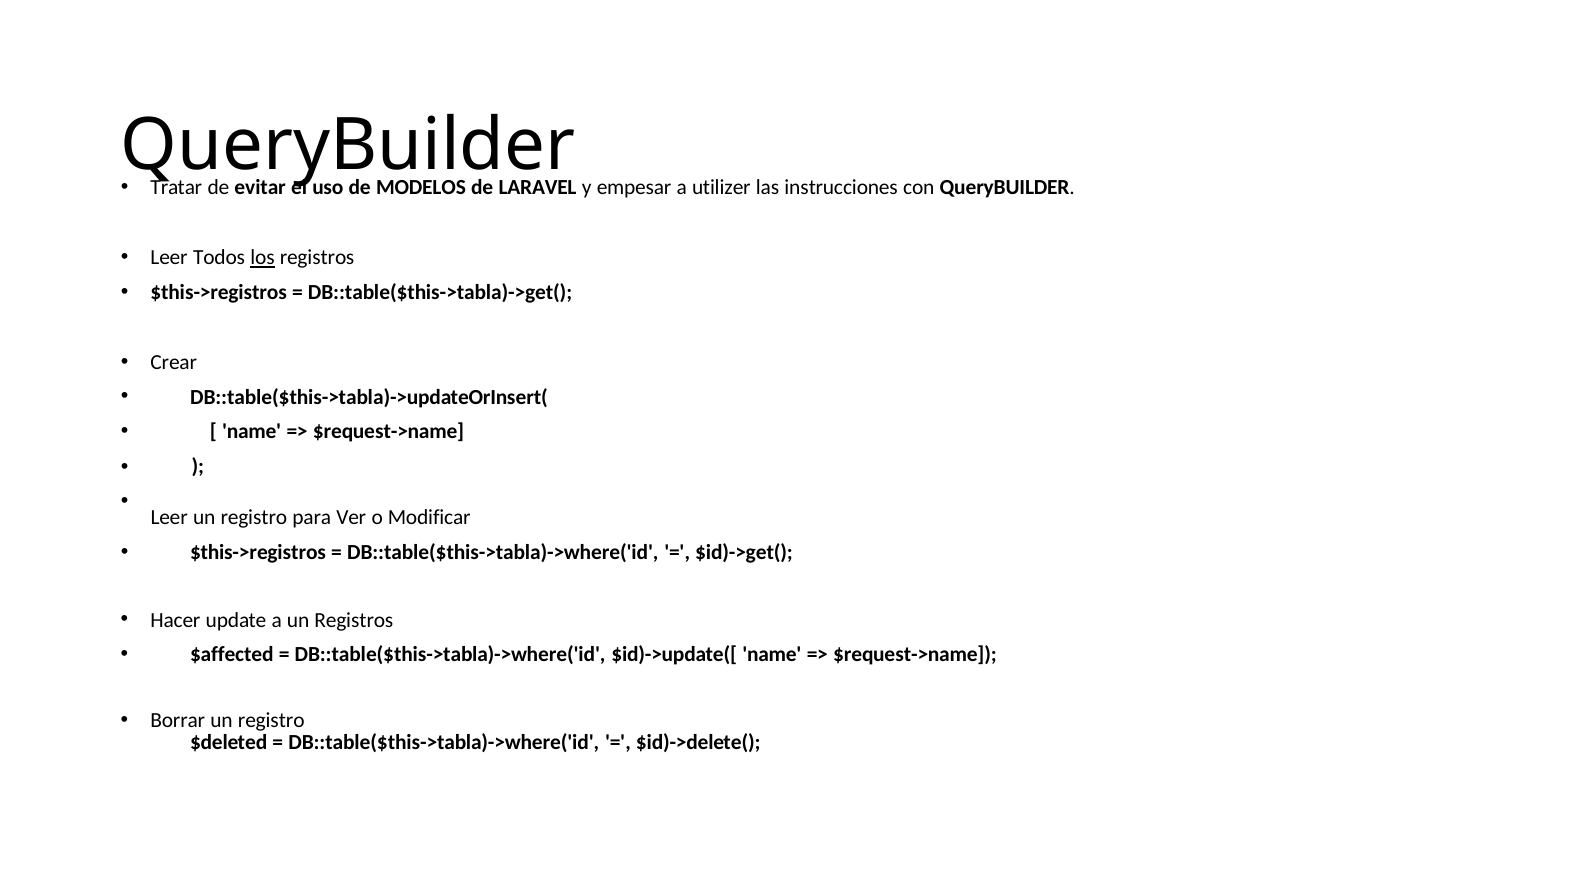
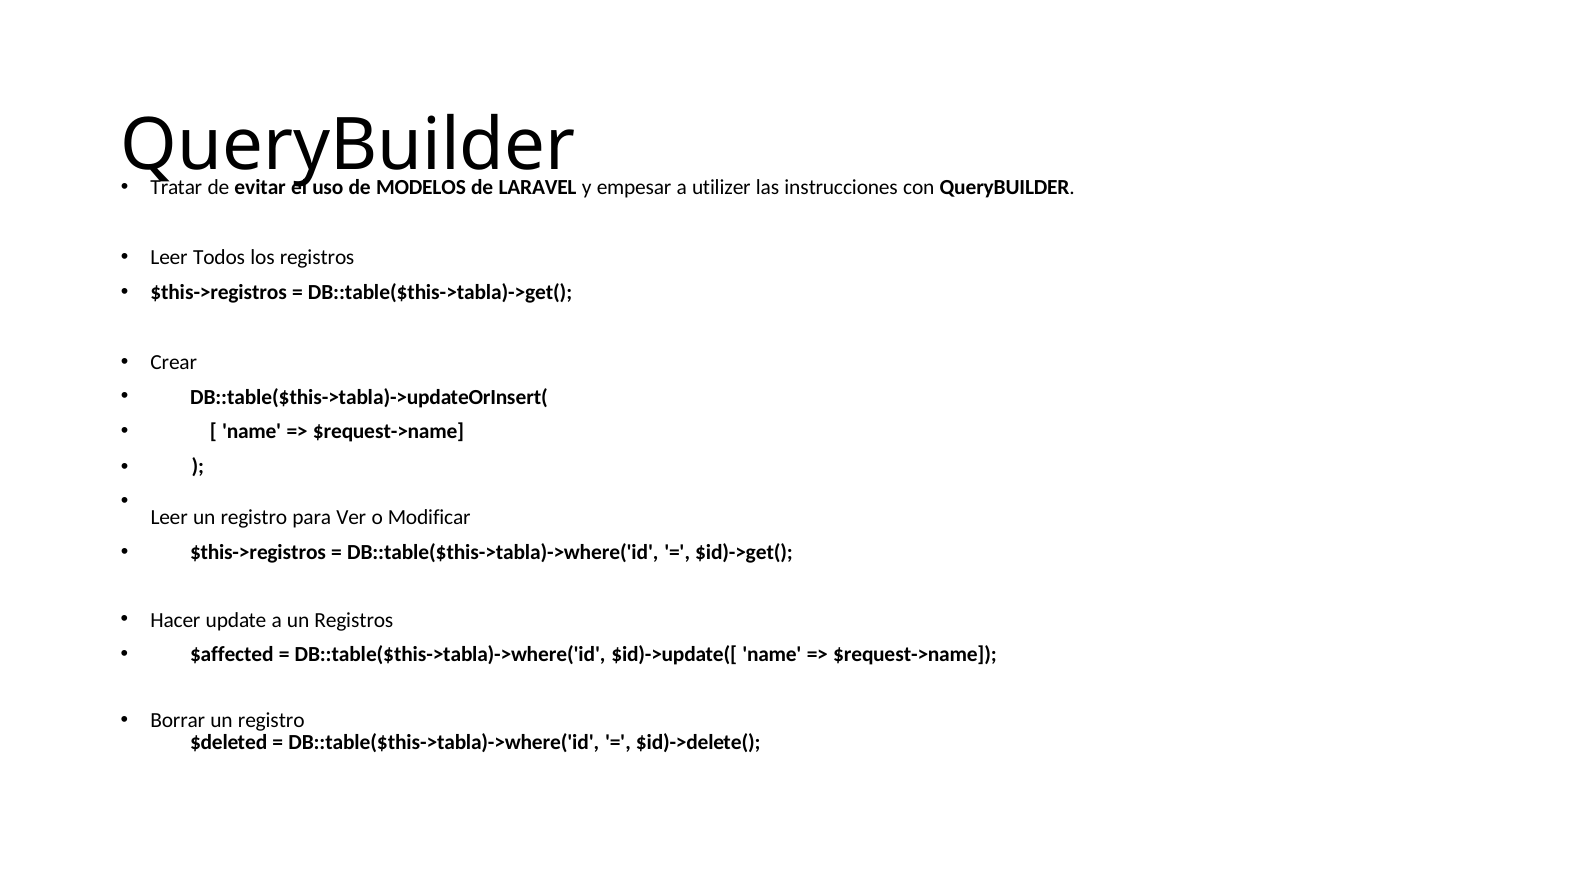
los underline: present -> none (262, 258)
